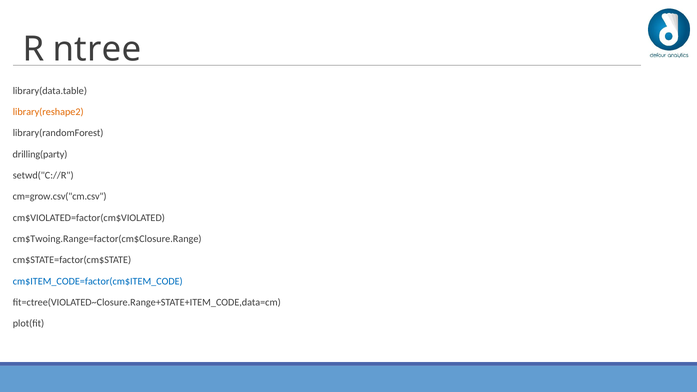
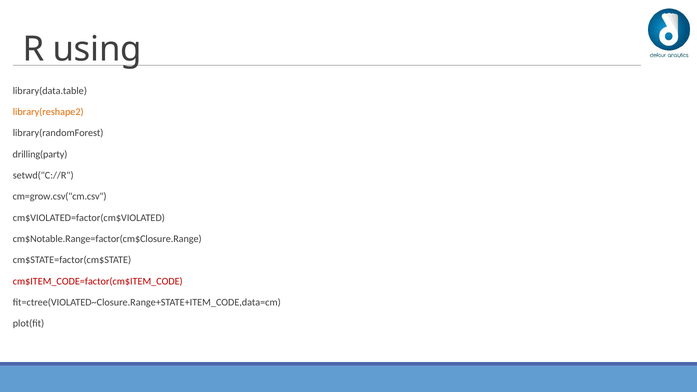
ntree: ntree -> using (97, 50)
cm$Twoing.Range=factor(cm$Closure.Range: cm$Twoing.Range=factor(cm$Closure.Range -> cm$Notable.Range=factor(cm$Closure.Range (107, 239)
cm$ITEM_CODE=factor(cm$ITEM_CODE colour: blue -> red (98, 281)
